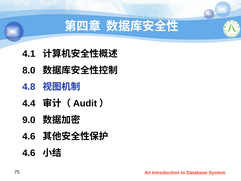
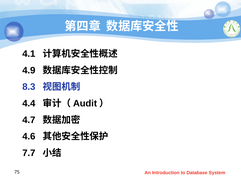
8.0: 8.0 -> 4.9 (29, 70)
4.8: 4.8 -> 8.3 (29, 87)
9.0: 9.0 -> 4.7 (29, 120)
4.6: 4.6 -> 7.7 (29, 153)
